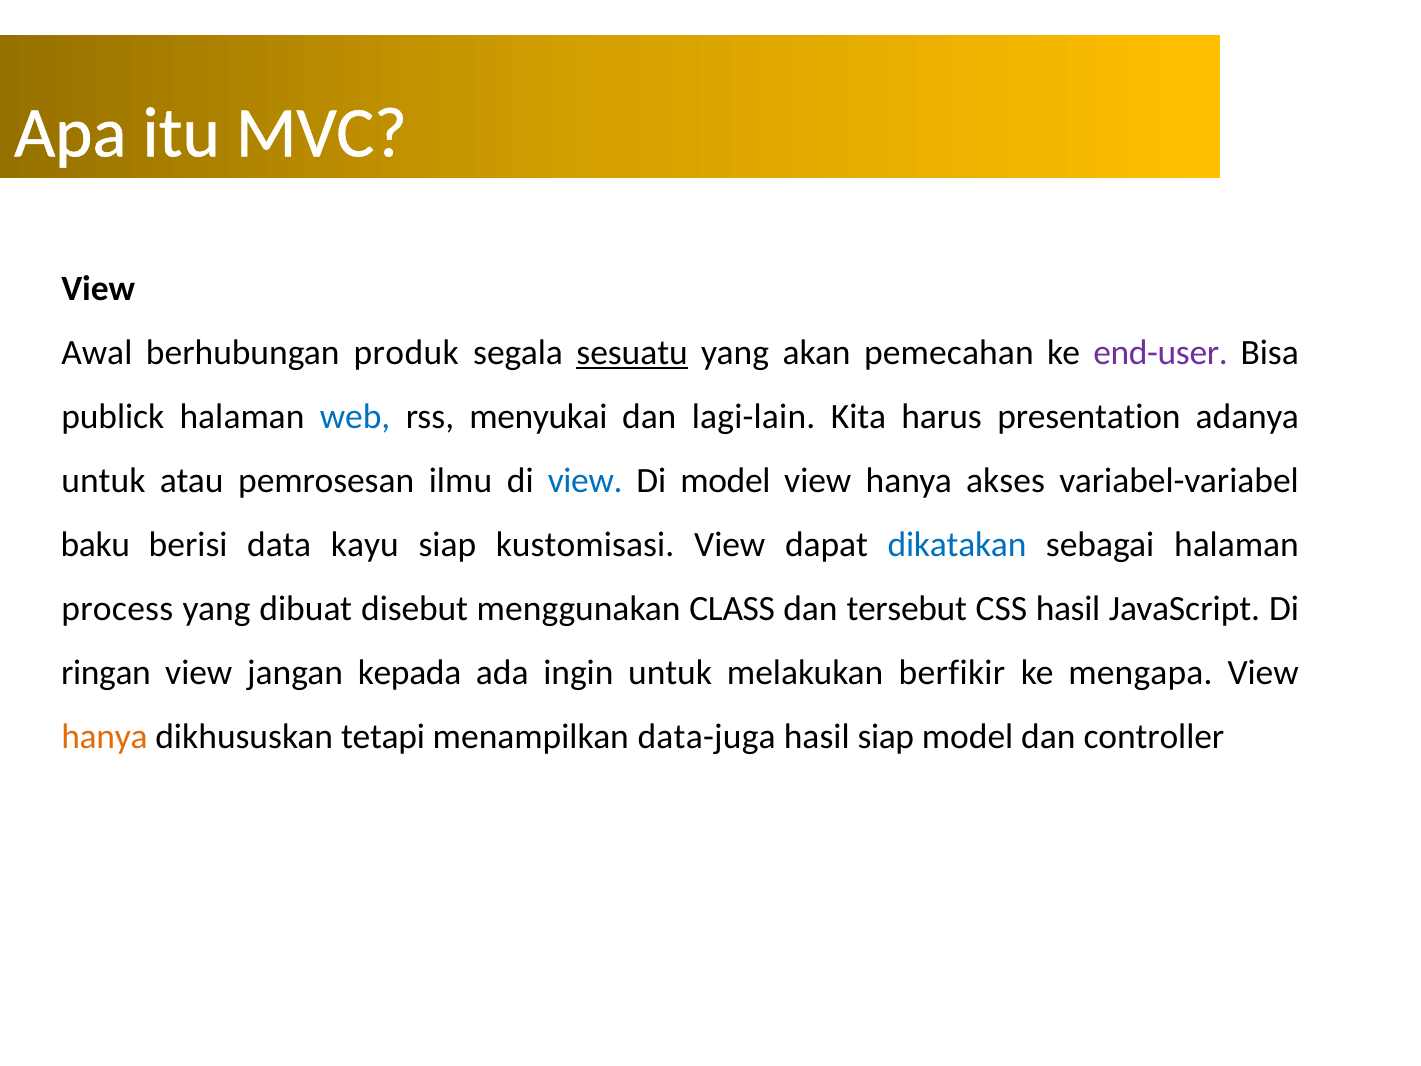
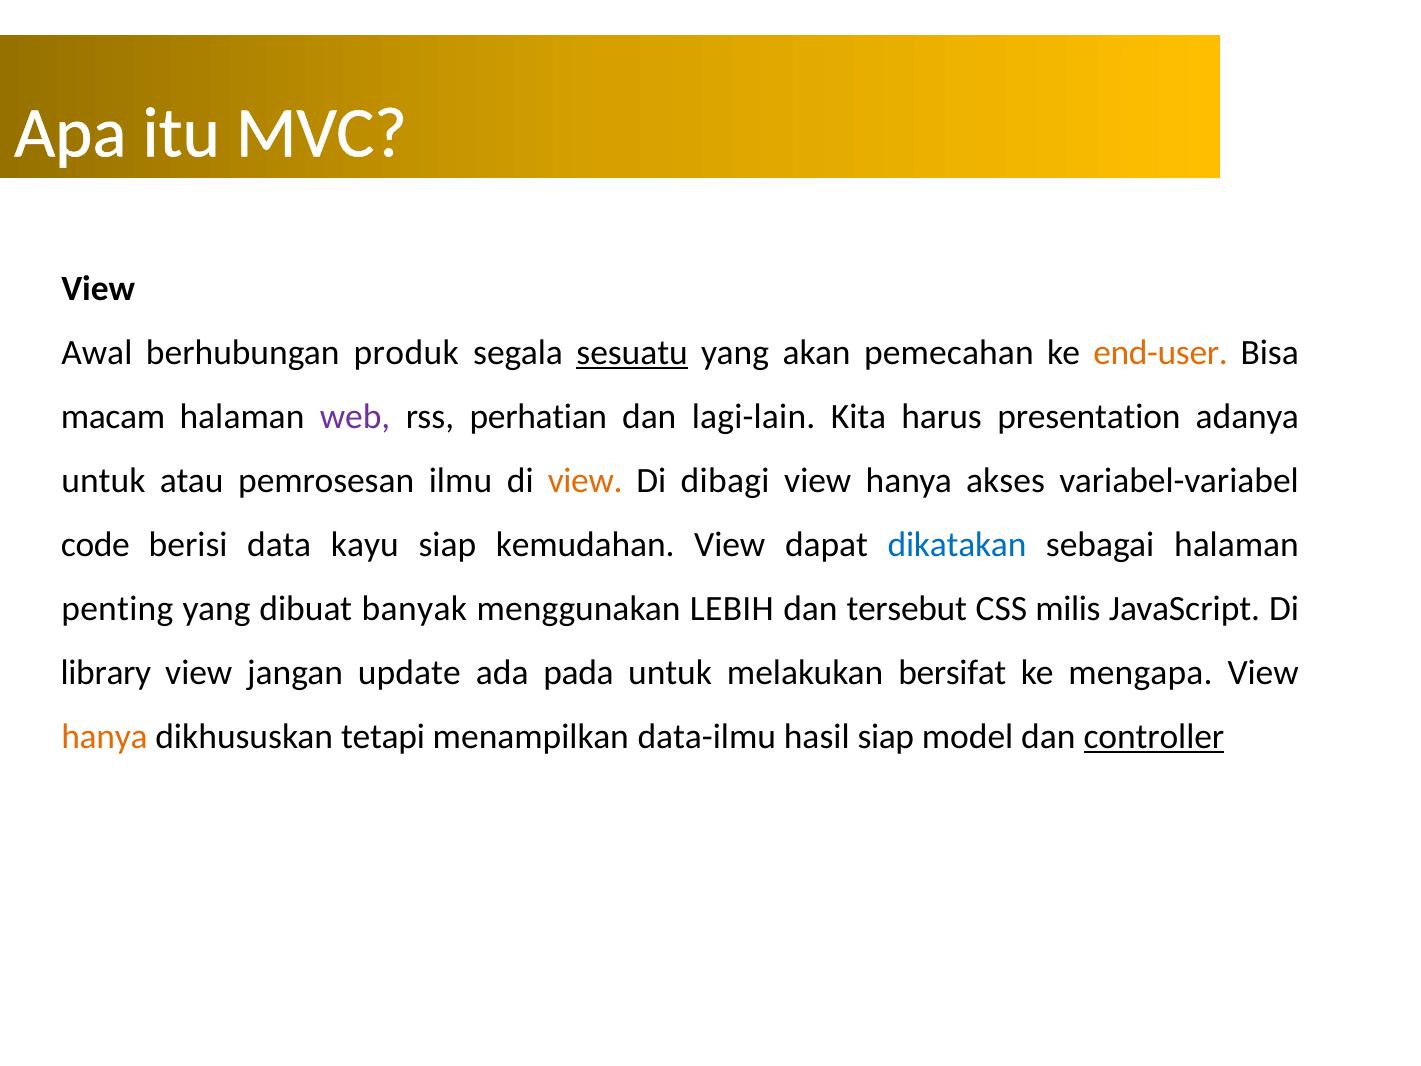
end-user colour: purple -> orange (1161, 353)
publick: publick -> macam (113, 417)
web colour: blue -> purple (355, 417)
menyukai: menyukai -> perhatian (538, 417)
view colour: blue -> orange (585, 481)
Di model: model -> dibagi (725, 481)
baku: baku -> code (95, 545)
kustomisasi: kustomisasi -> kemudahan (585, 545)
process: process -> penting (117, 609)
disebut: disebut -> banyak (414, 609)
CLASS: CLASS -> LEBIH (732, 609)
CSS hasil: hasil -> milis (1068, 609)
ringan: ringan -> library (106, 673)
kepada: kepada -> update (409, 673)
ingin: ingin -> pada (579, 673)
berfikir: berfikir -> bersifat (952, 673)
data-juga: data-juga -> data-ilmu (707, 736)
controller underline: none -> present (1154, 736)
